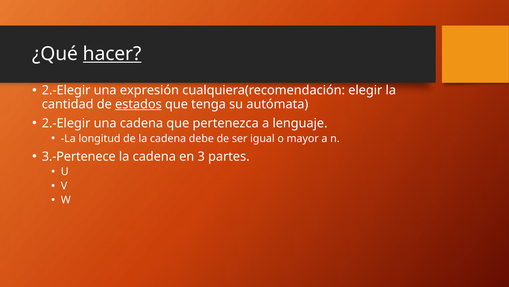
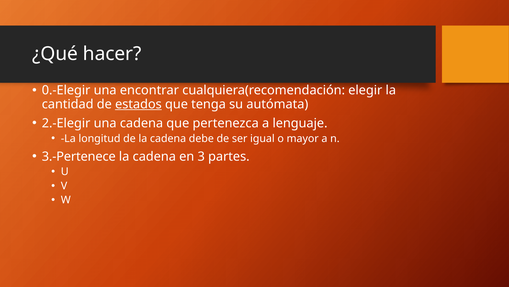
hacer underline: present -> none (112, 54)
2.-Elegir: 2.-Elegir -> 0.-Elegir (66, 90)
expresión: expresión -> encontrar (149, 90)
